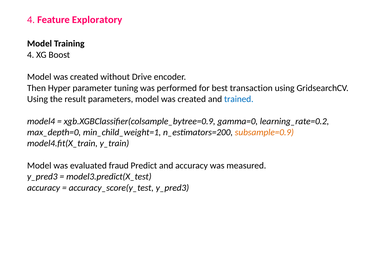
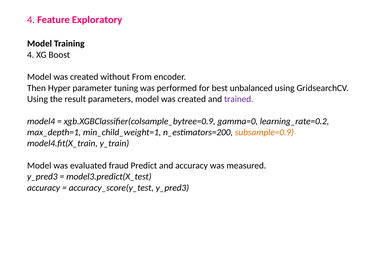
Drive: Drive -> From (142, 77)
transaction: transaction -> unbalanced (251, 88)
trained colour: blue -> purple (239, 99)
max_depth=0: max_depth=0 -> max_depth=1 (54, 132)
